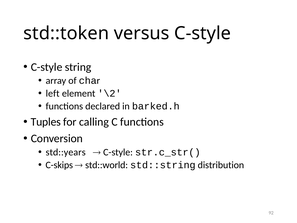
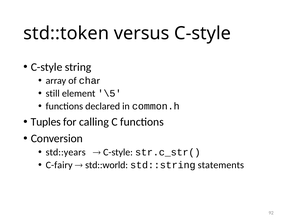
left: left -> still (53, 93)
\2: \2 -> \5 (109, 93)
barked.h: barked.h -> common.h (156, 106)
C-skips: C-skips -> C-fairy (59, 165)
distribution: distribution -> statements (221, 165)
